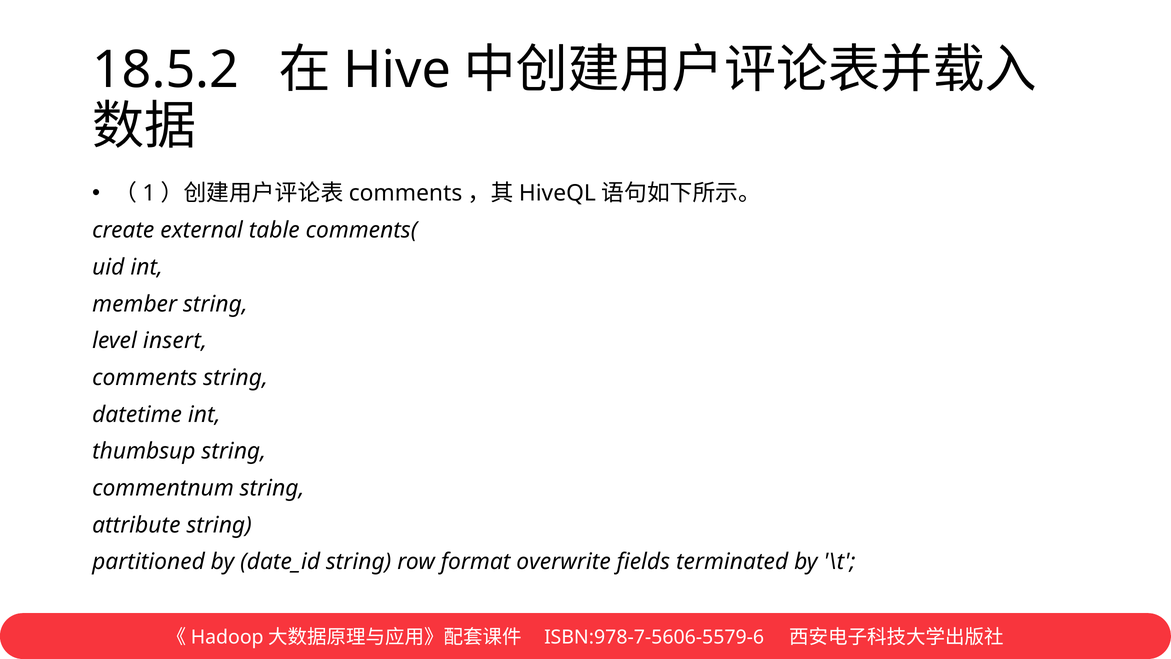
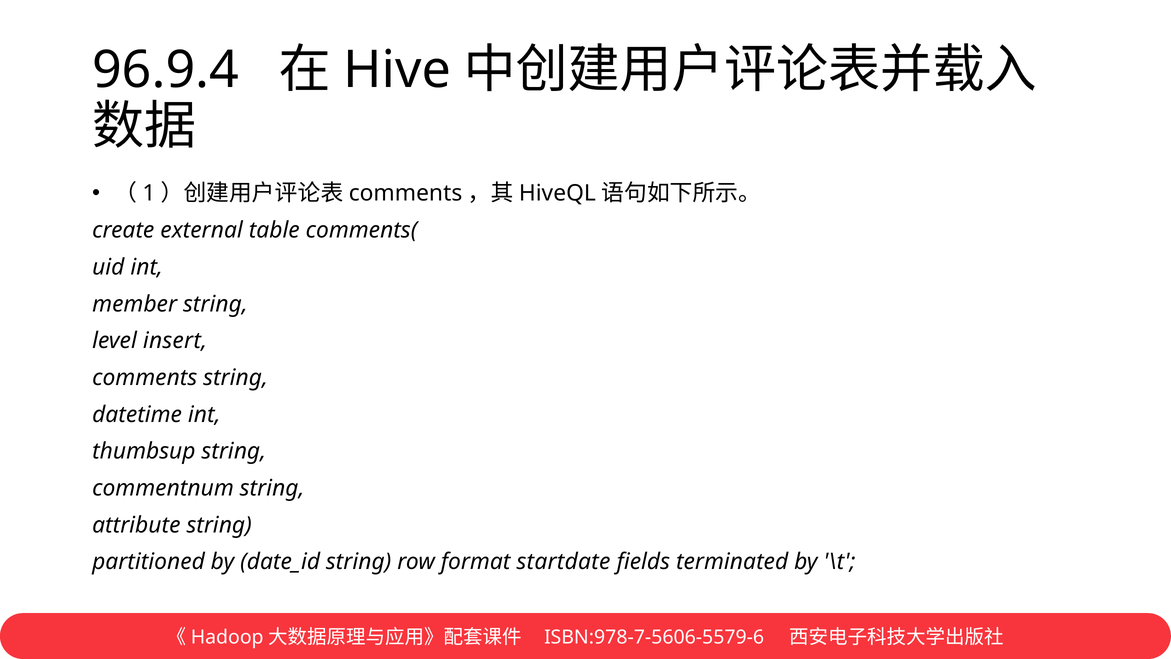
18.5.2: 18.5.2 -> 96.9.4 (166, 70)
overwrite: overwrite -> startdate (563, 562)
